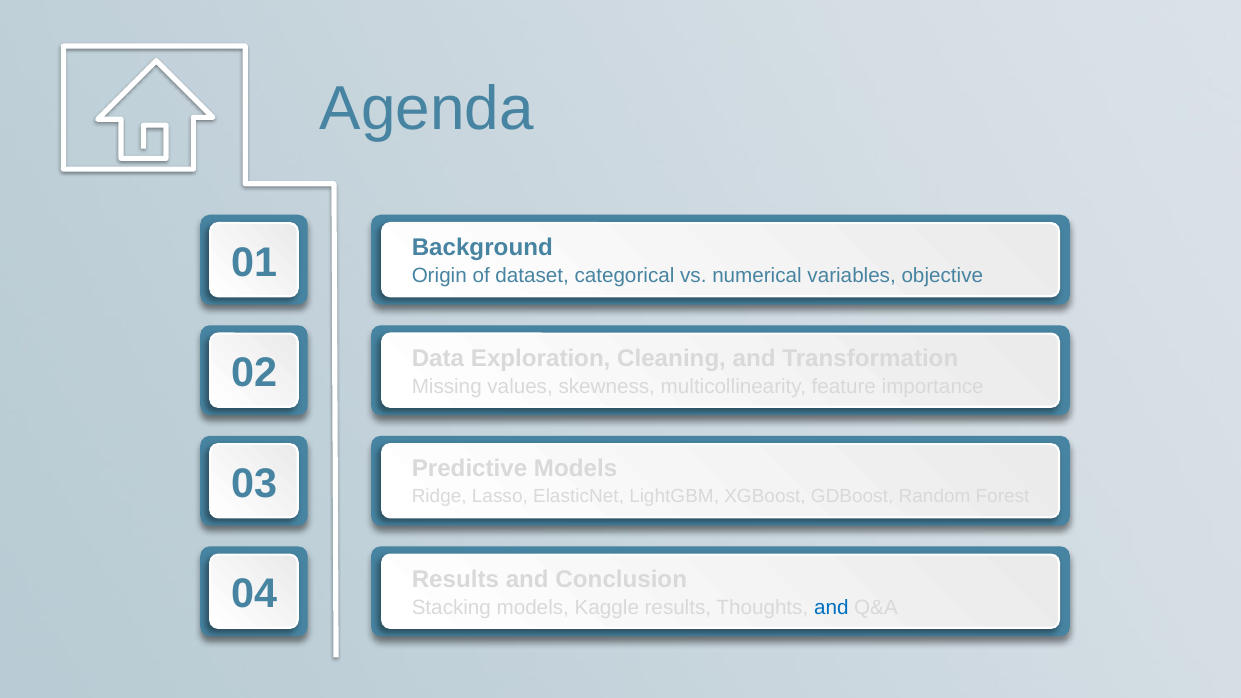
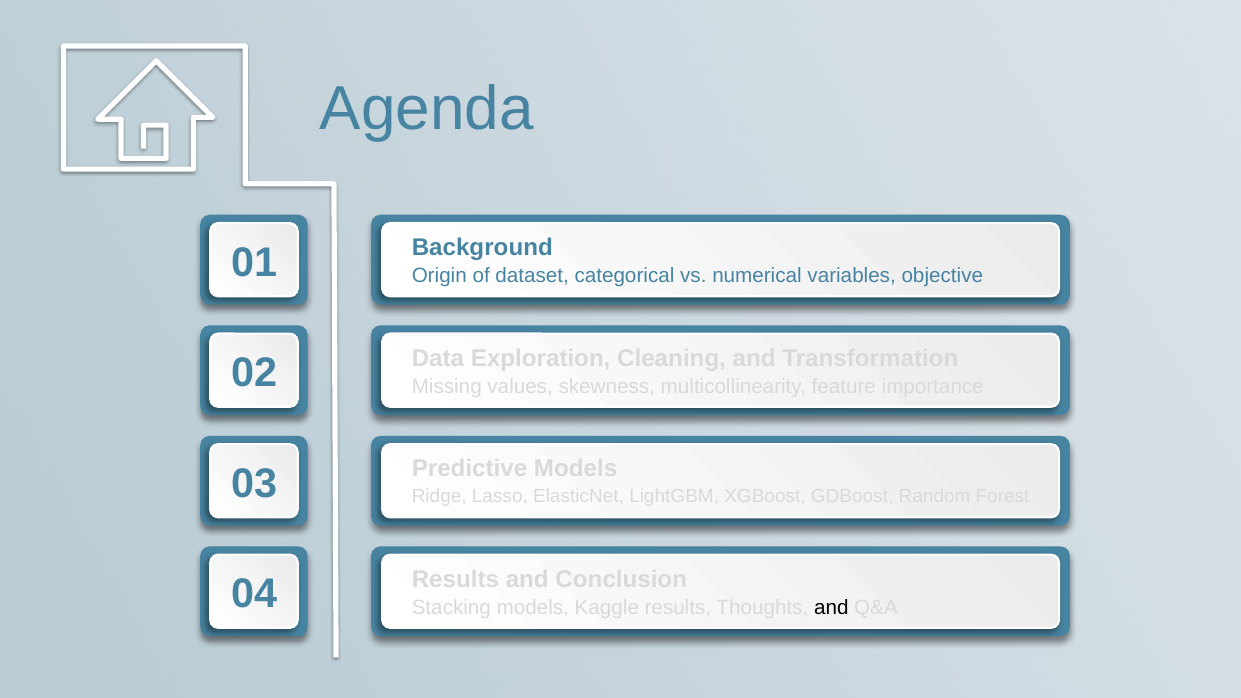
and colour: blue -> black (831, 608)
